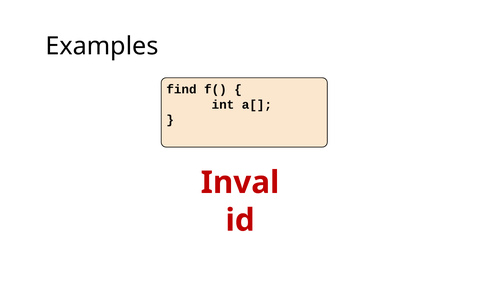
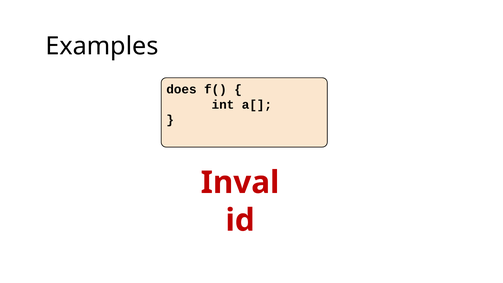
find: find -> does (181, 89)
